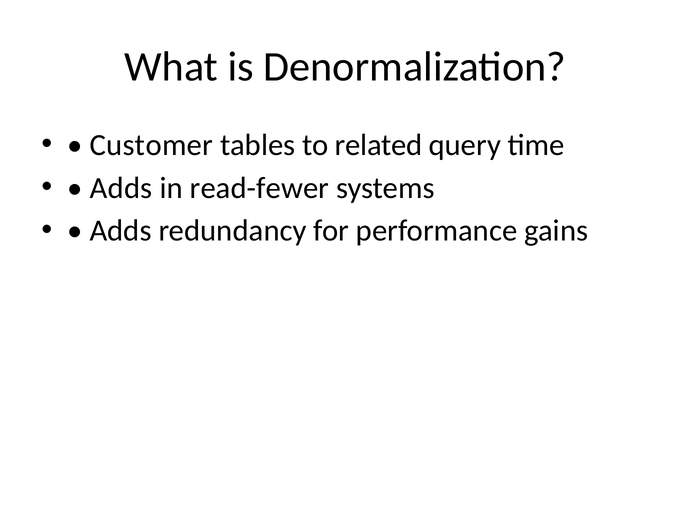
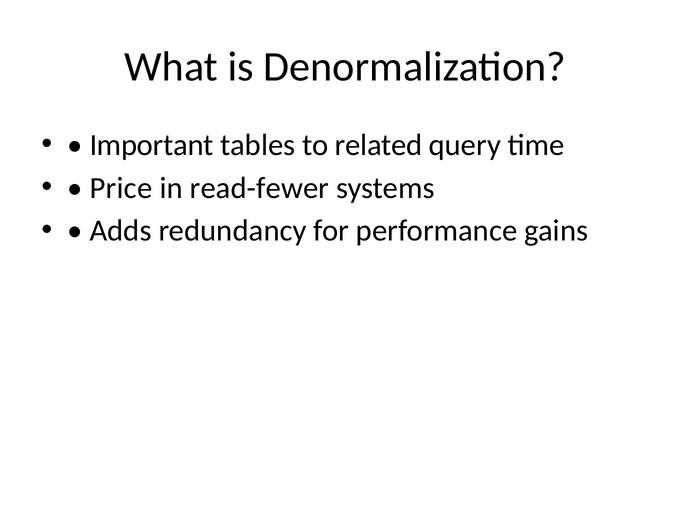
Customer: Customer -> Important (152, 145)
Adds: Adds -> Price (121, 188)
